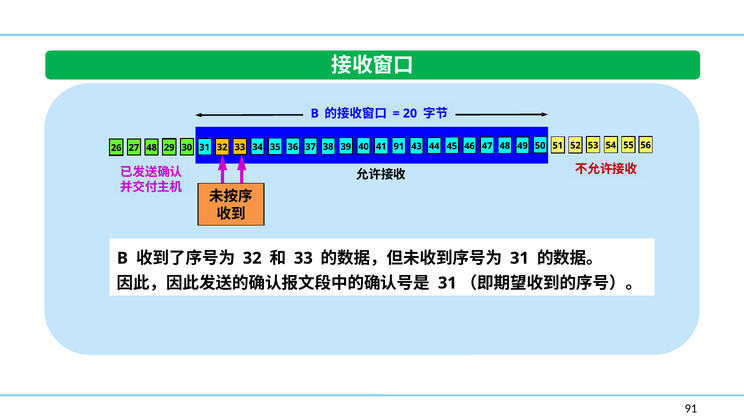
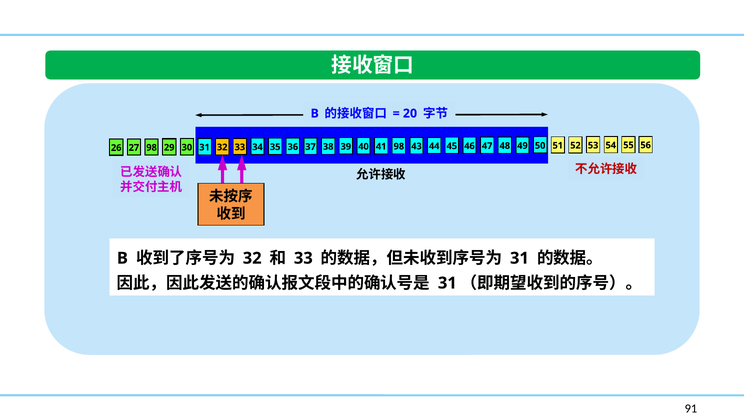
27 48: 48 -> 98 (152, 147)
41 91: 91 -> 98 (399, 146)
